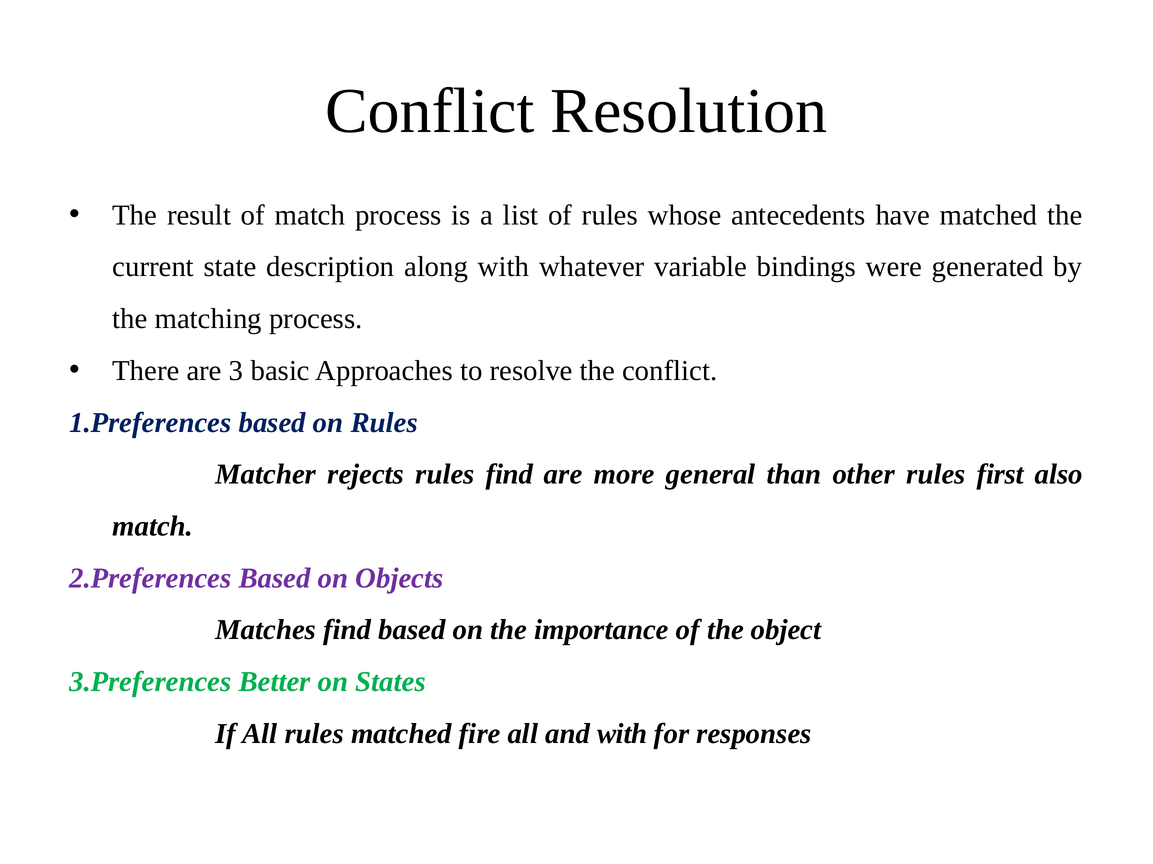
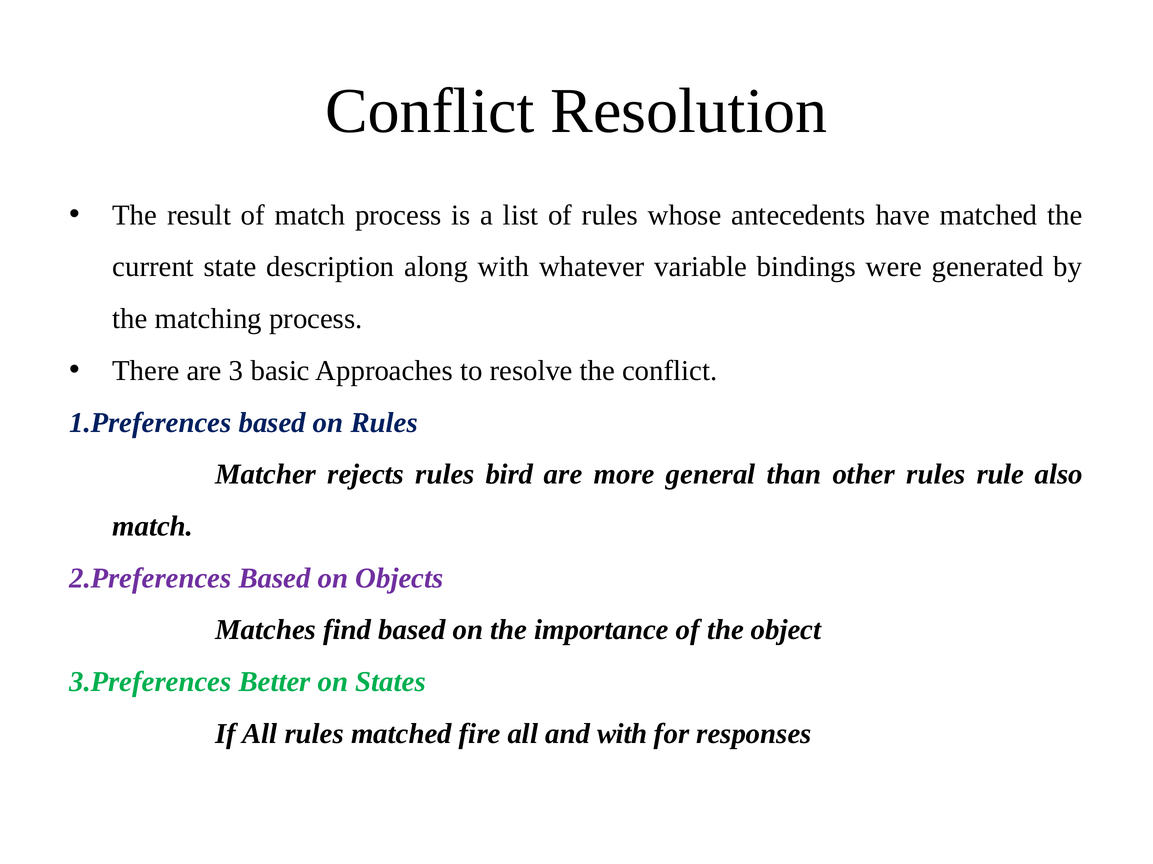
rules find: find -> bird (509, 475)
first: first -> rule (1000, 475)
